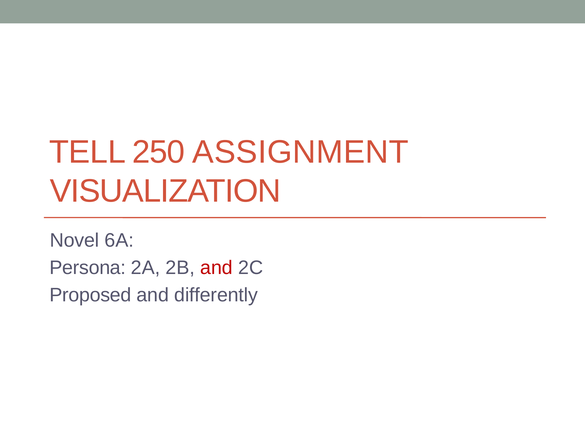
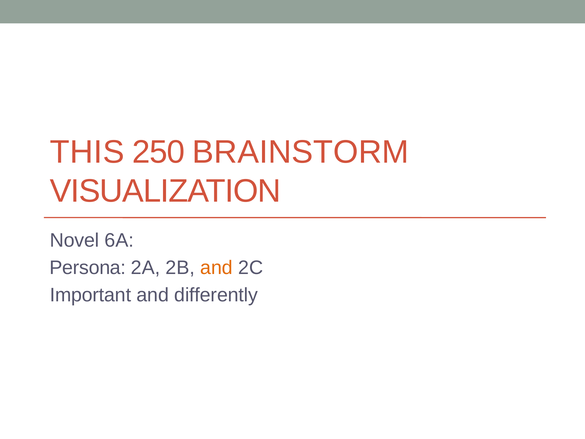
TELL: TELL -> THIS (87, 152)
ASSIGNMENT: ASSIGNMENT -> BRAINSTORM (301, 152)
and colour: red -> orange (217, 268)
Proposed: Proposed -> Important (90, 295)
